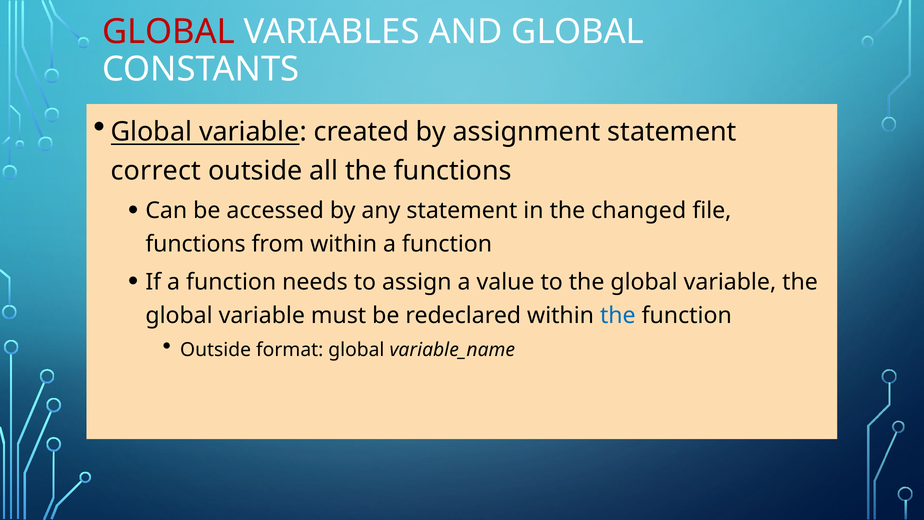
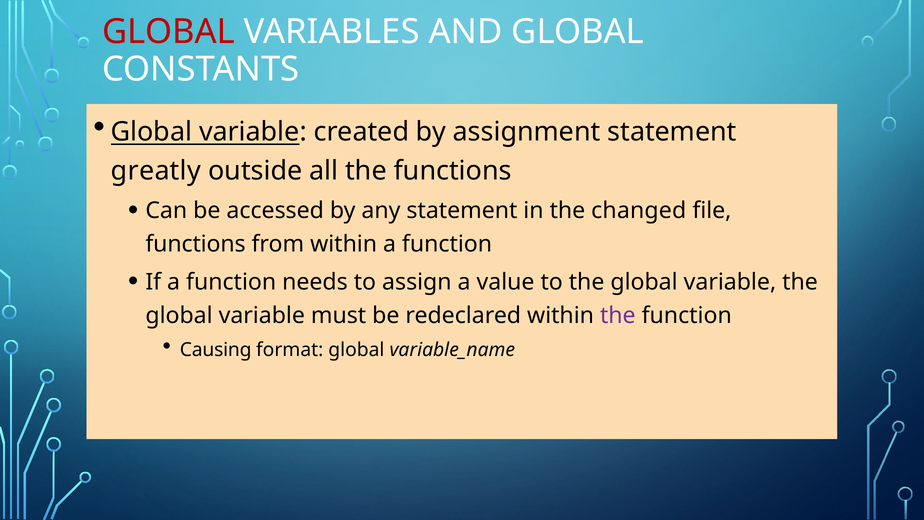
correct: correct -> greatly (156, 171)
the colour: blue -> purple (618, 315)
Outside: Outside -> Causing (216, 350)
